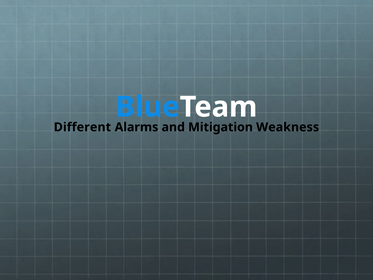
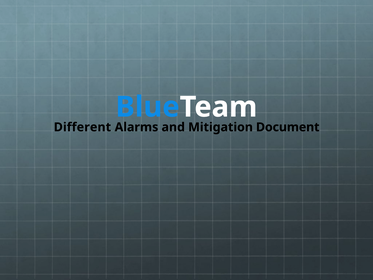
Weakness: Weakness -> Document (288, 127)
